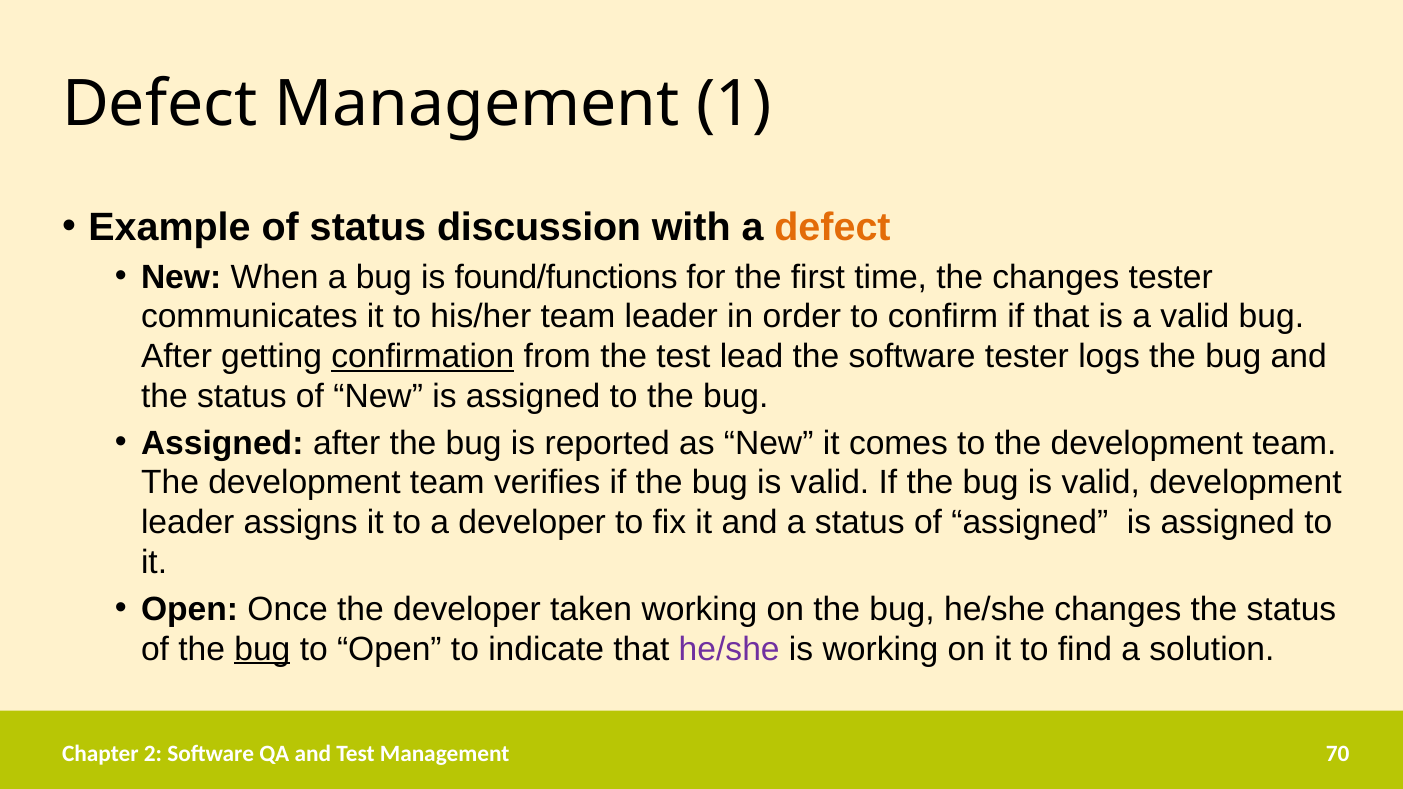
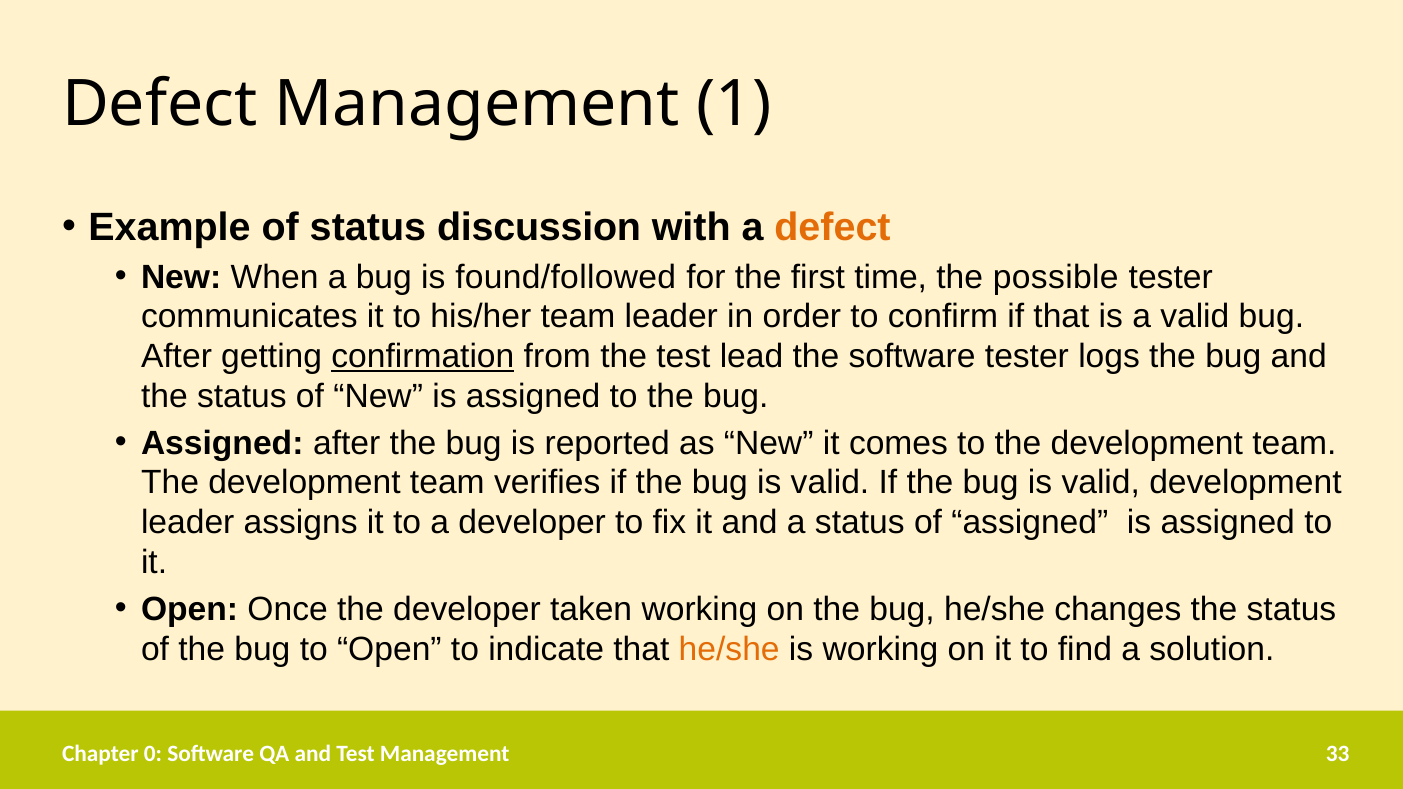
found/functions: found/functions -> found/followed (566, 277)
the changes: changes -> possible (1056, 277)
bug underline: present -> none (262, 649)
he/she colour: purple -> orange (729, 649)
2: 2 -> 0 (153, 754)
70: 70 -> 33 (1338, 754)
